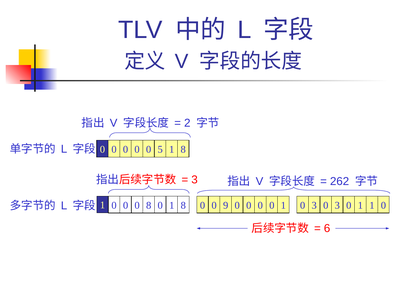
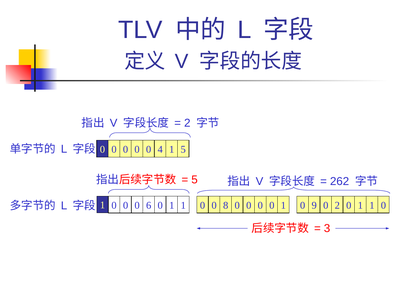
5: 5 -> 4 (160, 149)
8: 8 -> 5 (183, 149)
3: 3 -> 5 (195, 180)
0 8: 8 -> 6 (149, 206)
8: 8 -> 1 (183, 206)
9: 9 -> 8 (226, 206)
1 0 3: 3 -> 9 (314, 206)
3: 3 -> 2 (337, 206)
6: 6 -> 3 (327, 229)
